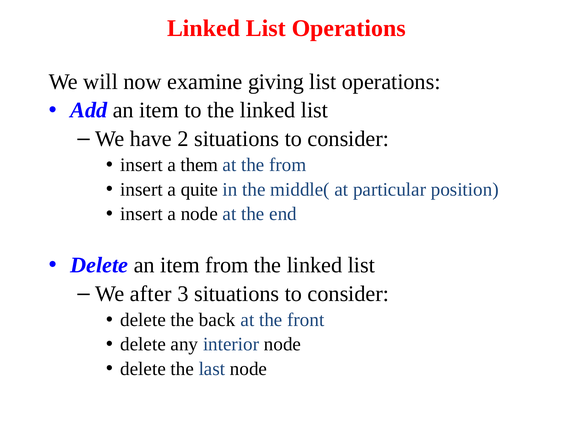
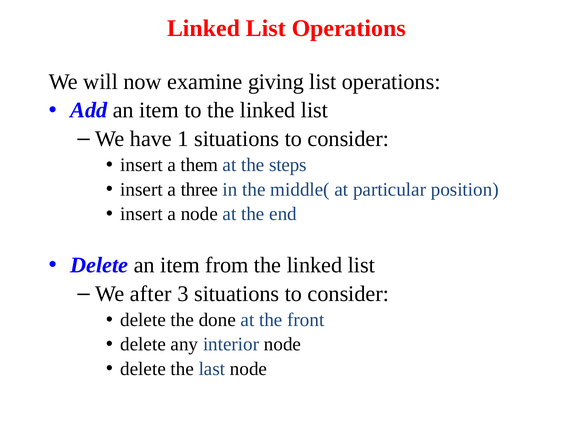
2: 2 -> 1 (183, 139)
the from: from -> steps (288, 165)
quite: quite -> three (199, 189)
back: back -> done (217, 320)
